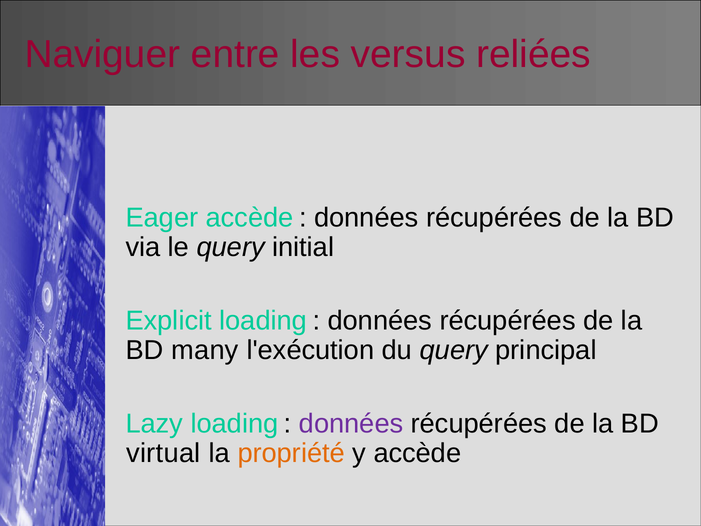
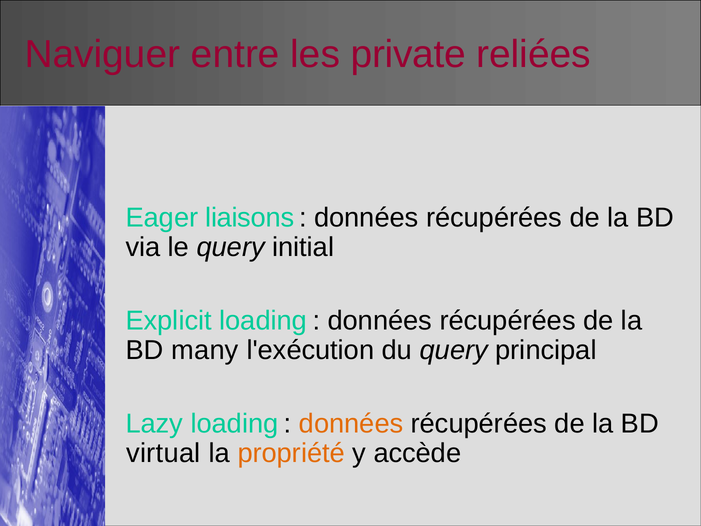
versus: versus -> private (408, 54)
Eager accède: accède -> liaisons (250, 218)
données colour: purple -> orange (351, 423)
